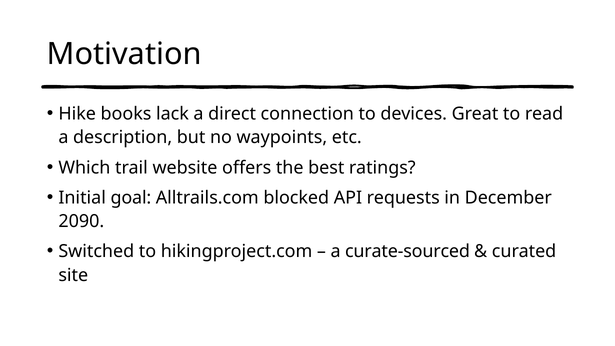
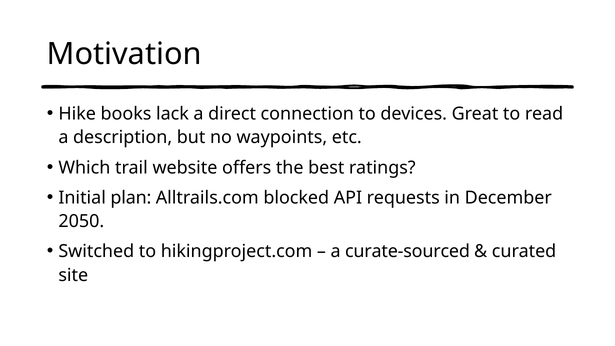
goal: goal -> plan (131, 198)
2090: 2090 -> 2050 (81, 221)
